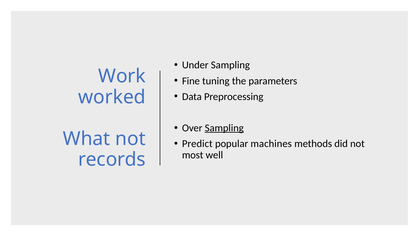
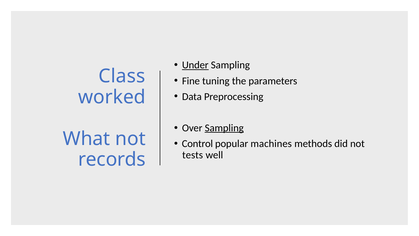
Under underline: none -> present (195, 65)
Work: Work -> Class (122, 76)
Predict: Predict -> Control (197, 143)
most: most -> tests (193, 155)
